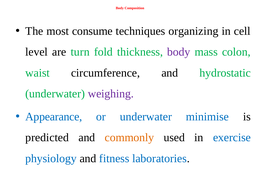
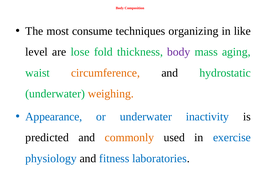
cell: cell -> like (242, 31)
turn: turn -> lose (80, 52)
colon: colon -> aging (236, 52)
circumference colour: black -> orange (106, 73)
weighing colour: purple -> orange (111, 94)
minimise: minimise -> inactivity (207, 117)
